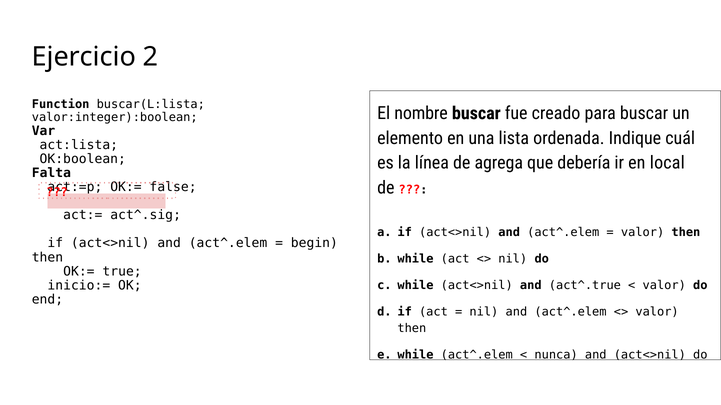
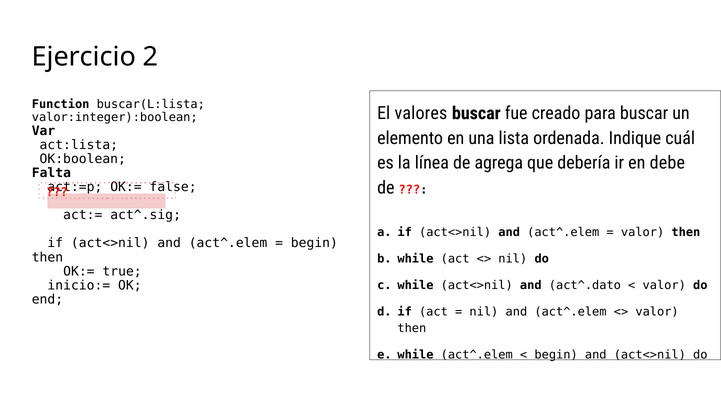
nombre: nombre -> valores (421, 113)
local: local -> debe (667, 163)
act^.true: act^.true -> act^.dato (585, 286)
nunca: nunca -> begin (556, 355)
